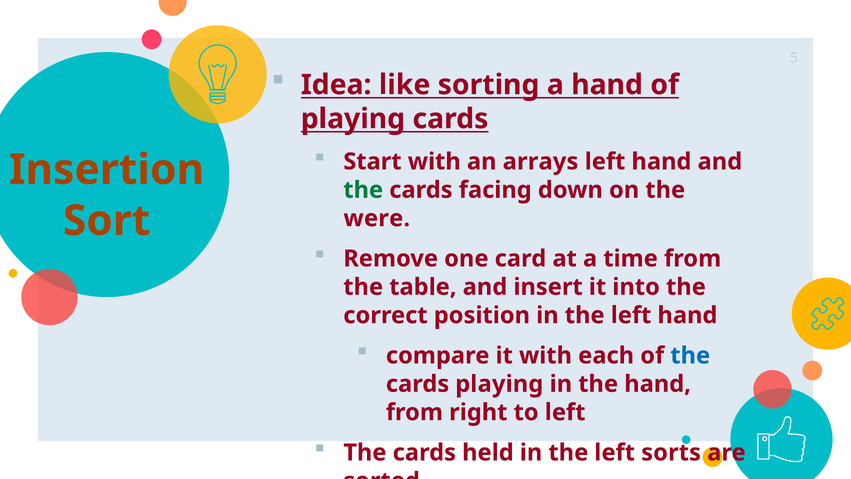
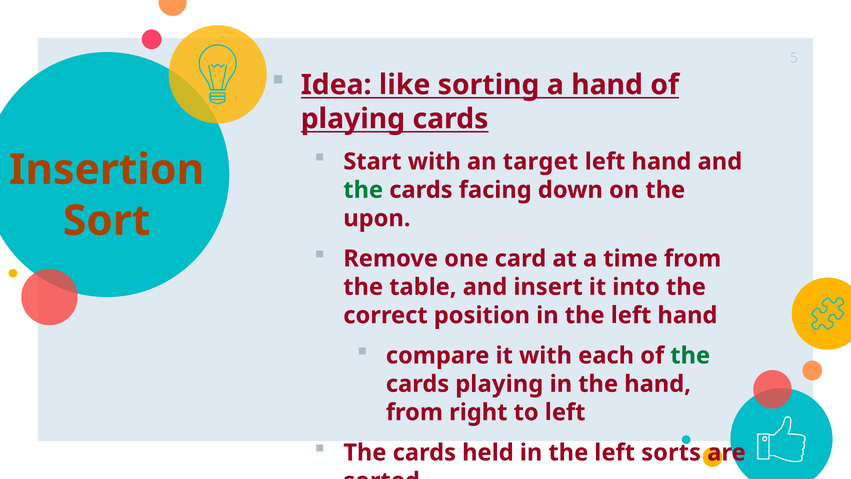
arrays: arrays -> target (540, 161)
were: were -> upon (377, 218)
the colour: blue -> green (690, 355)
